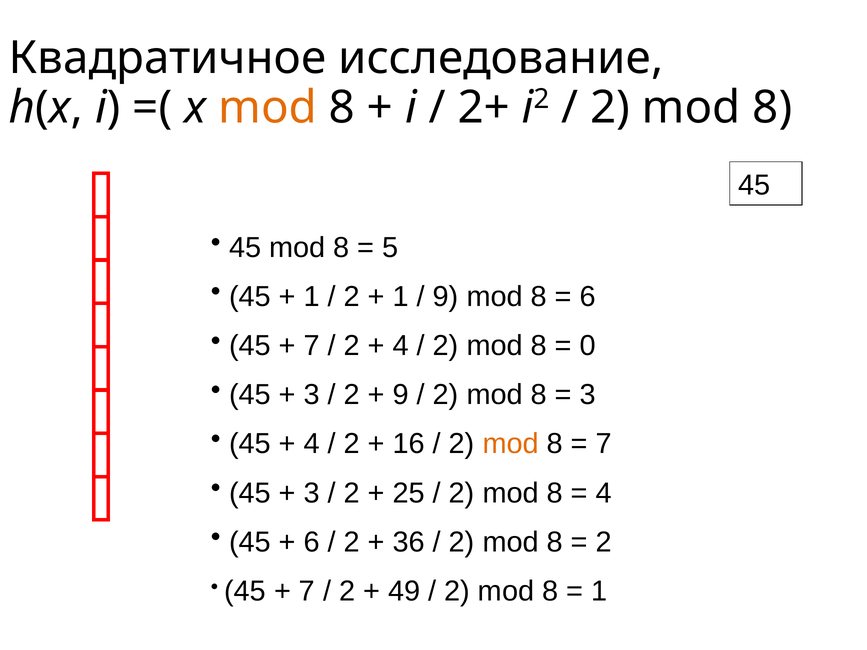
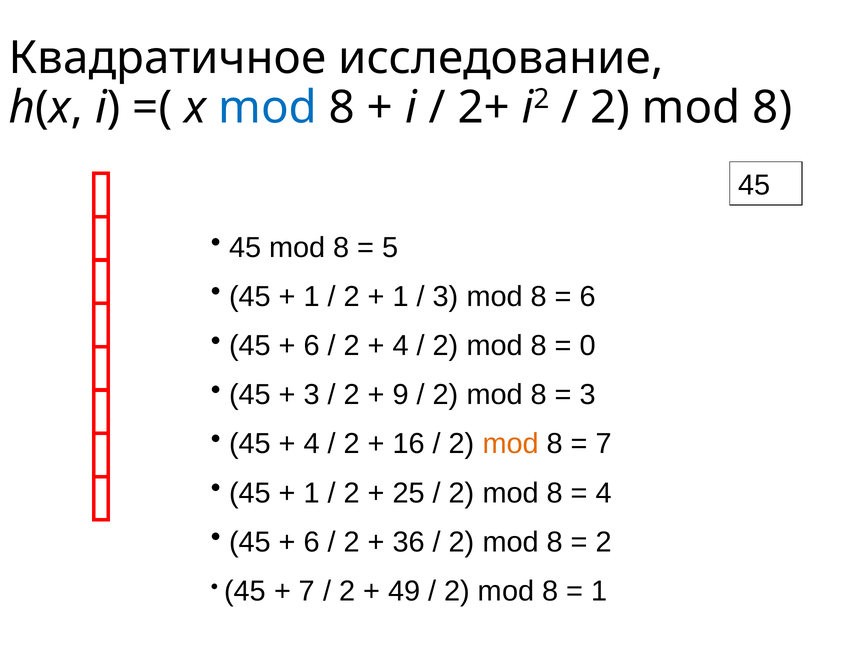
mod colour: orange -> blue (268, 108)
9: 9 -> 3 (446, 297)
7: 7 -> 6 (312, 346)
3: 3 -> 1 (312, 493)
